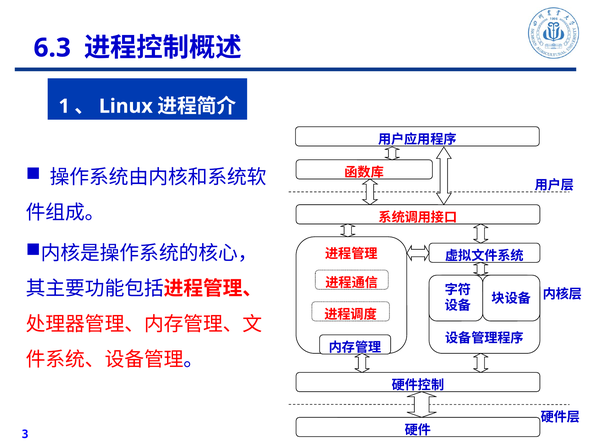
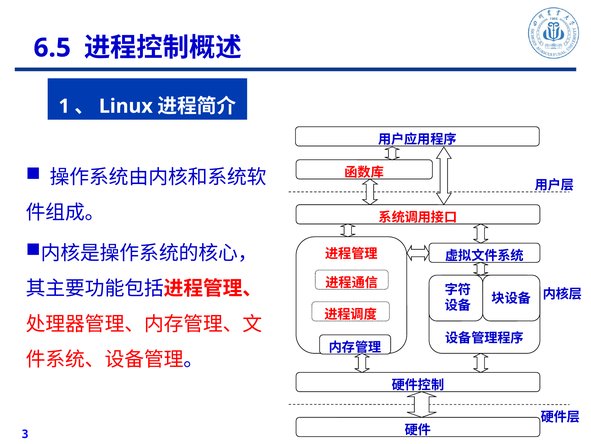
6.3: 6.3 -> 6.5 (52, 48)
